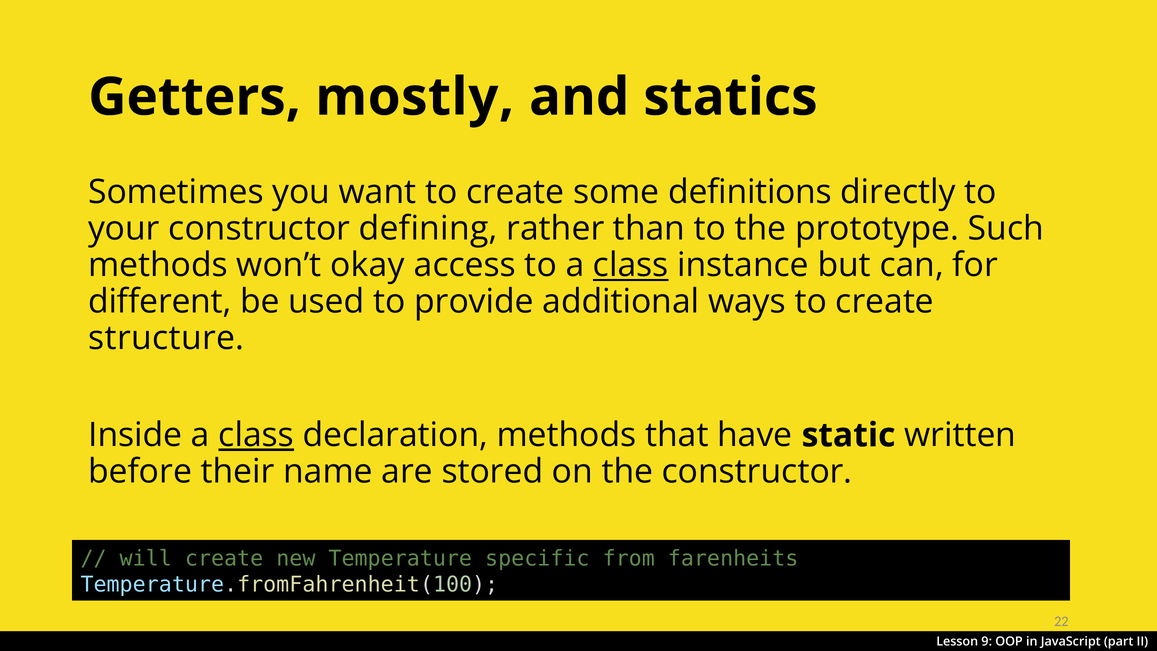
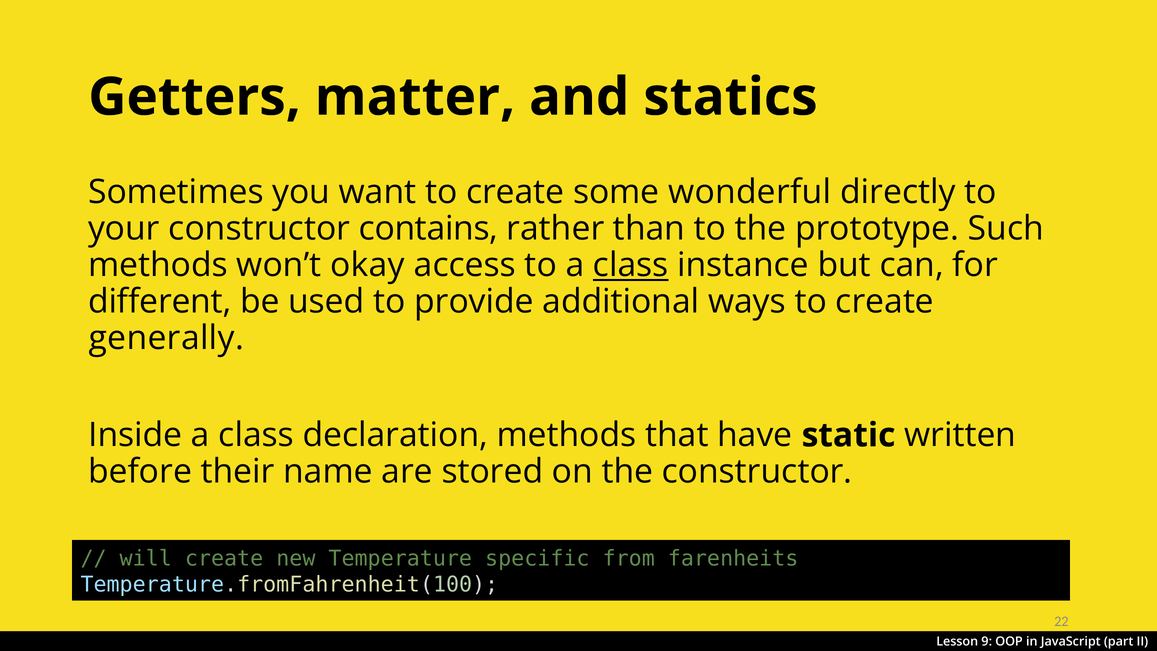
mostly: mostly -> matter (415, 97)
definitions: definitions -> wonderful (750, 192)
defining: defining -> contains (428, 229)
structure: structure -> generally (166, 338)
class underline: present -> none (256, 435)
